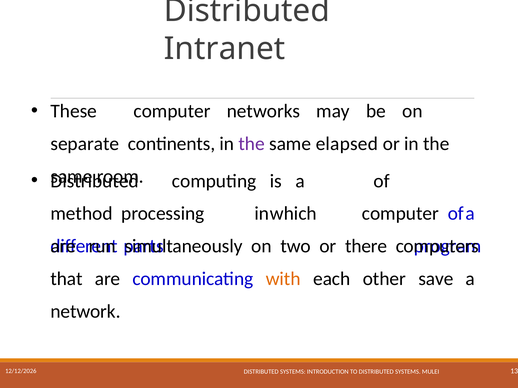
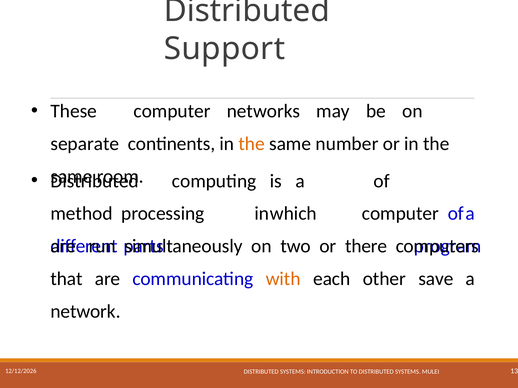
Intranet: Intranet -> Support (224, 49)
the colour: purple -> orange (252, 144)
elapsed: elapsed -> number (347, 144)
